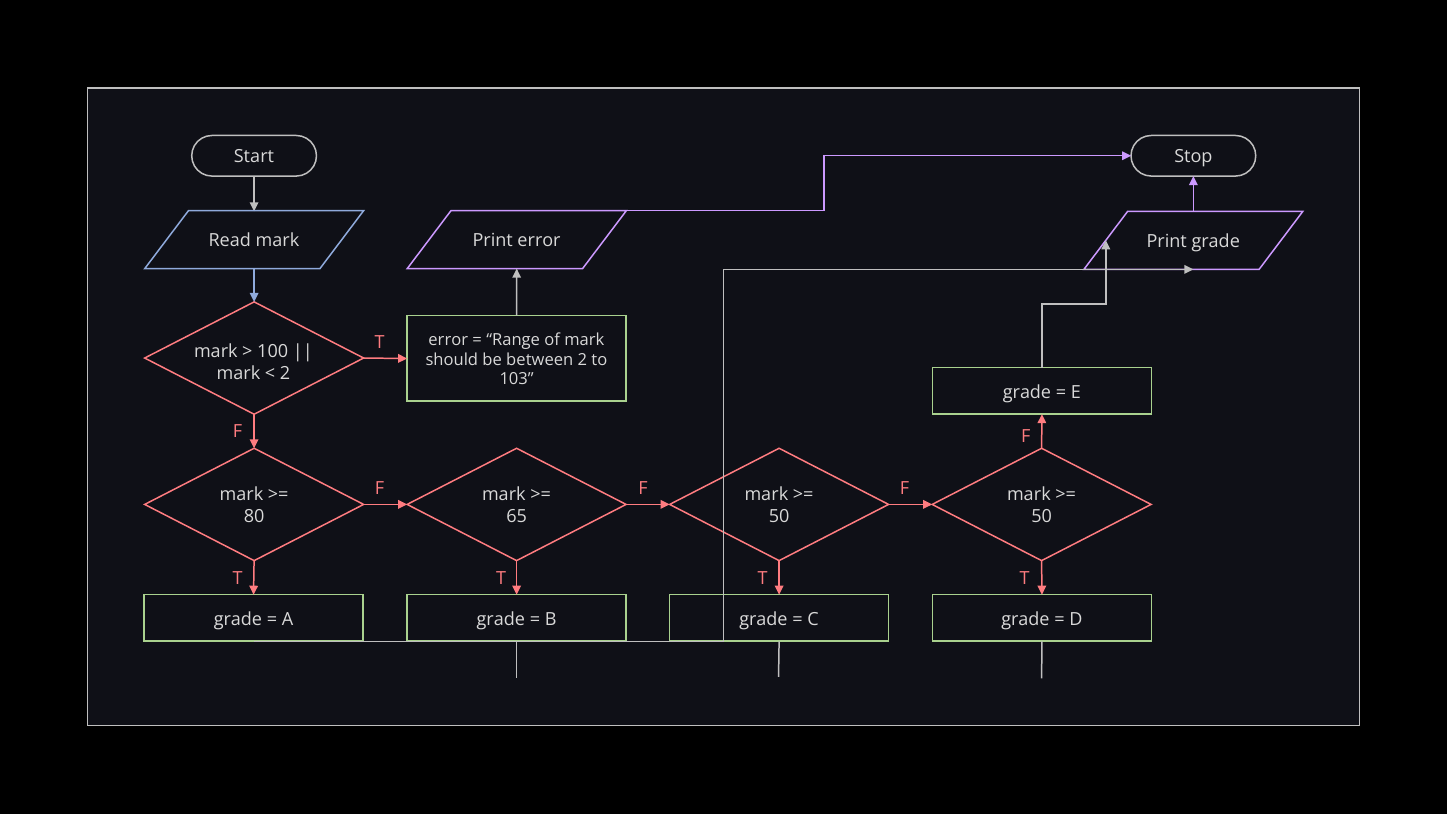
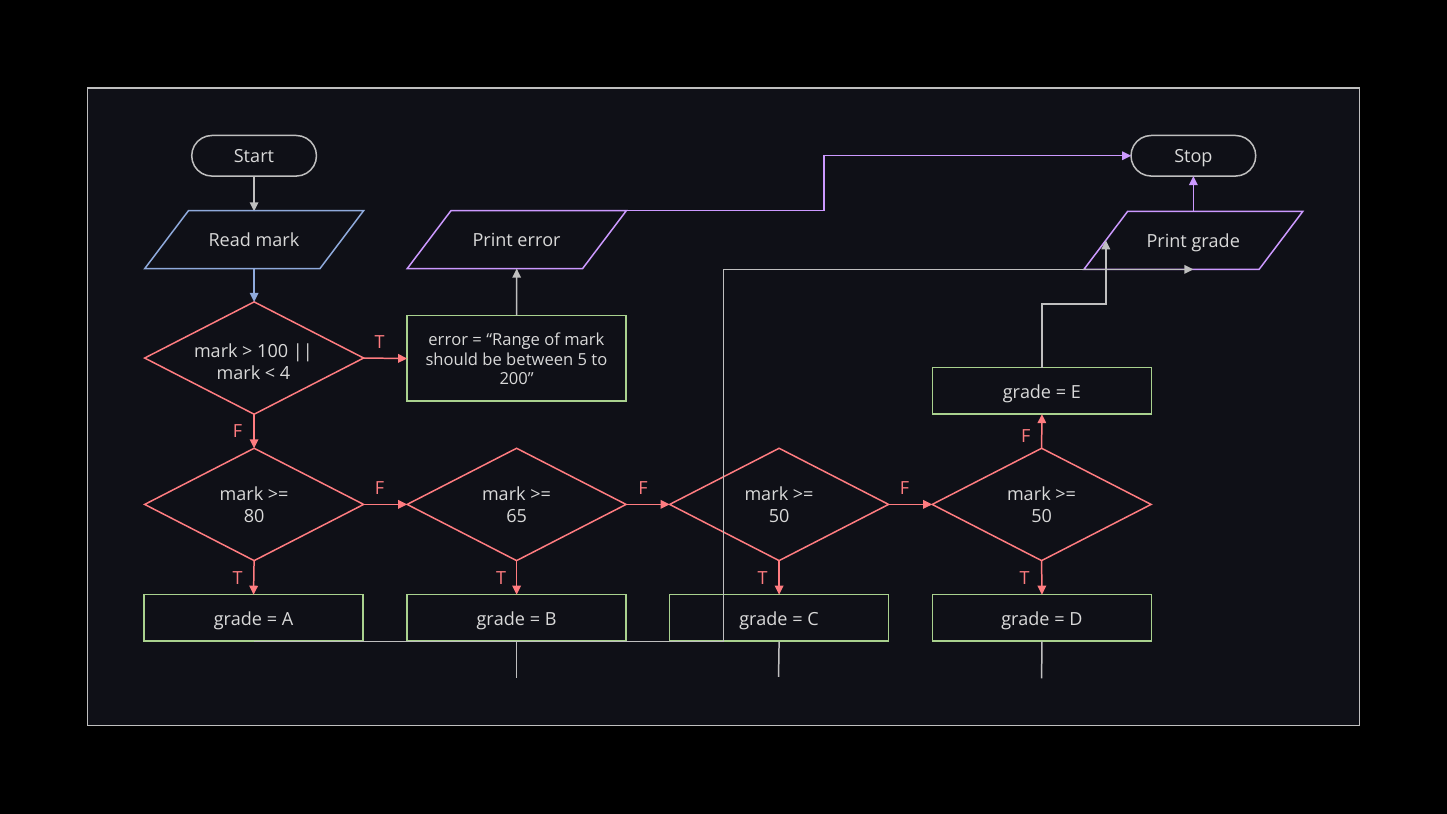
between 2: 2 -> 5 (582, 360)
2: 2 -> 4 (285, 373)
103: 103 -> 200 (517, 379)
